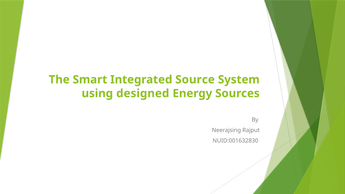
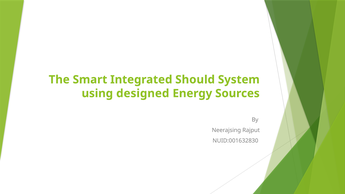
Source: Source -> Should (195, 80)
